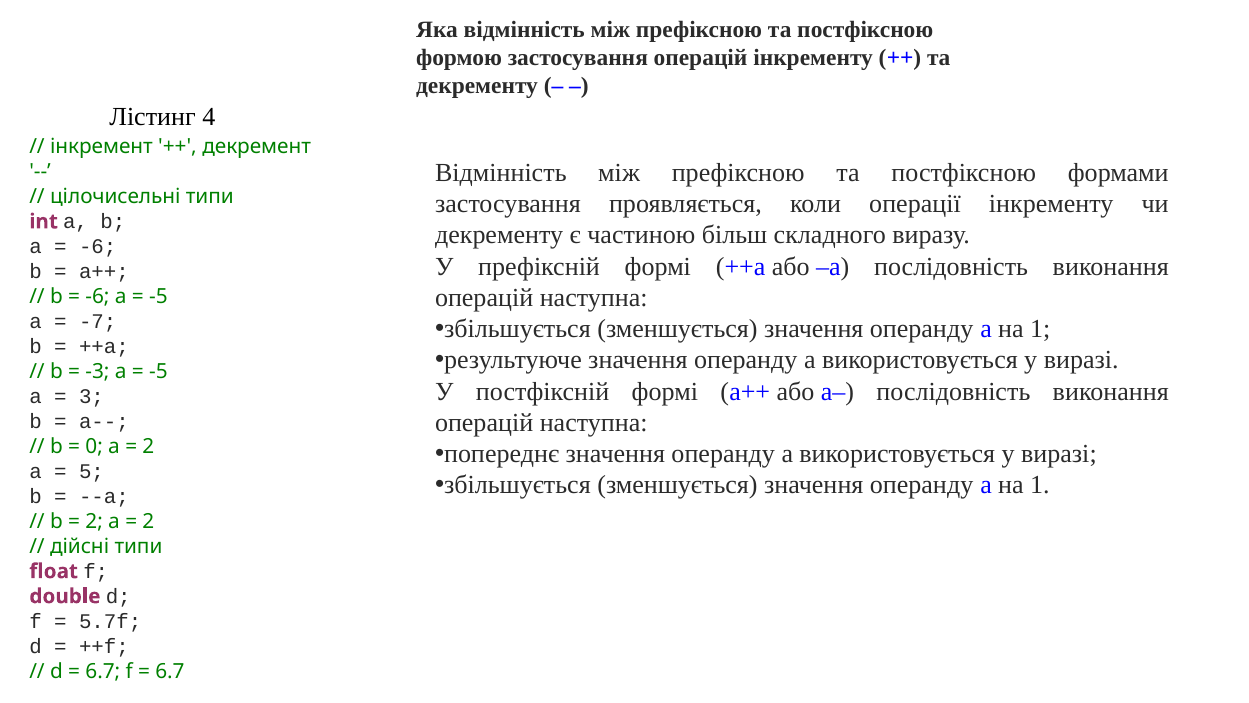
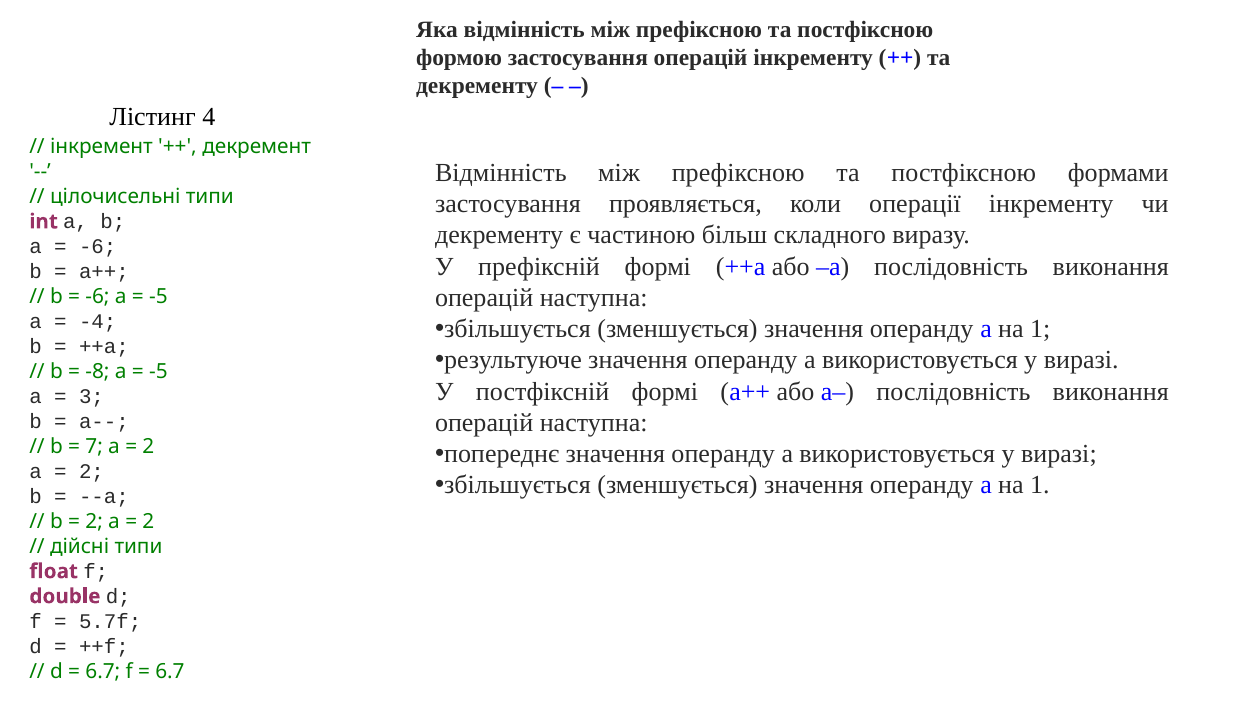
-7: -7 -> -4 (98, 321)
-3: -3 -> -8 (97, 371)
0: 0 -> 7 (94, 446)
5: 5 -> 2 (91, 471)
